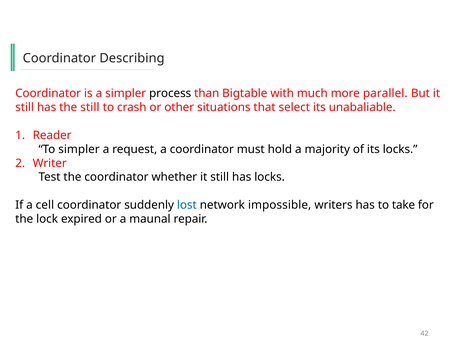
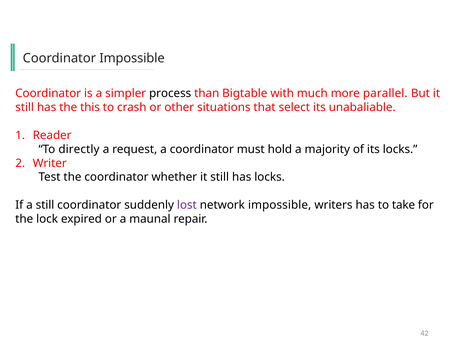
Coordinator Describing: Describing -> Impossible (132, 58)
the still: still -> this (90, 107)
To simpler: simpler -> directly (79, 149)
a cell: cell -> still (45, 205)
lost colour: blue -> purple (187, 205)
